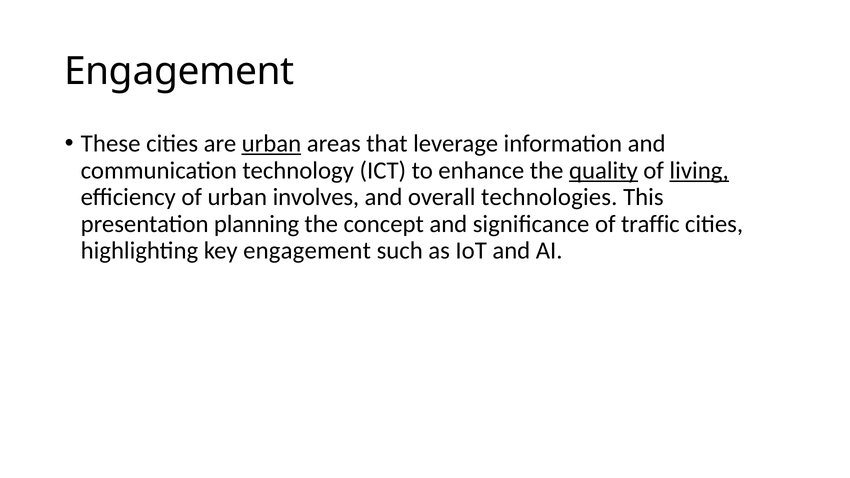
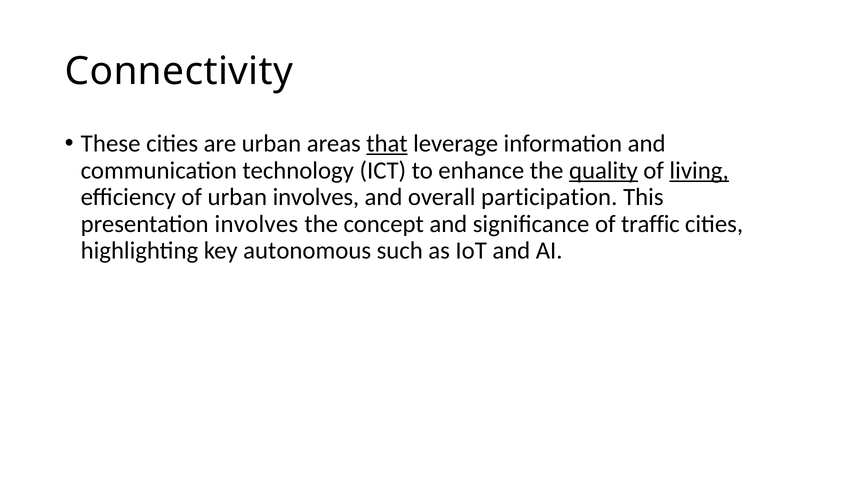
Engagement: Engagement -> Connectivity (179, 71)
urban underline: present -> none (271, 144)
that underline: none -> present (387, 144)
technologies: technologies -> participation (549, 197)
presentation planning: planning -> involves (256, 224)
key engagement: engagement -> autonomous (307, 251)
